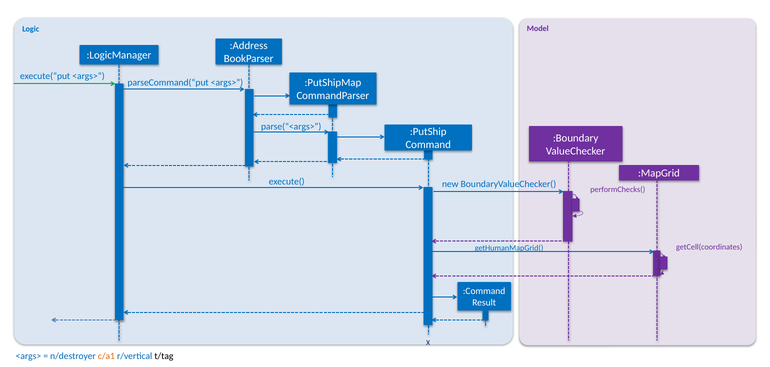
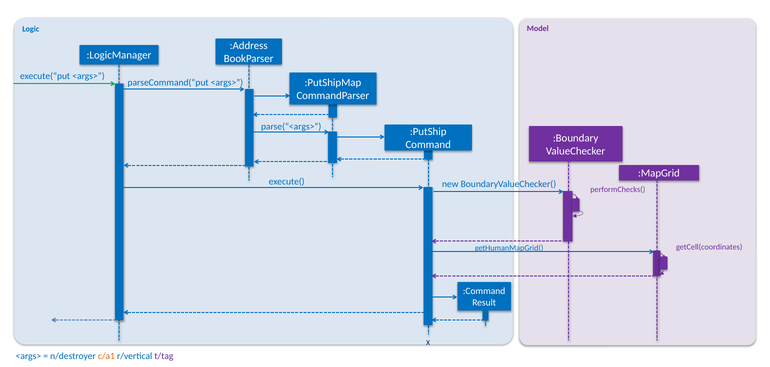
t/tag colour: black -> purple (164, 356)
